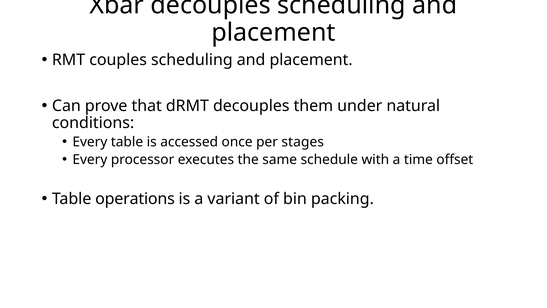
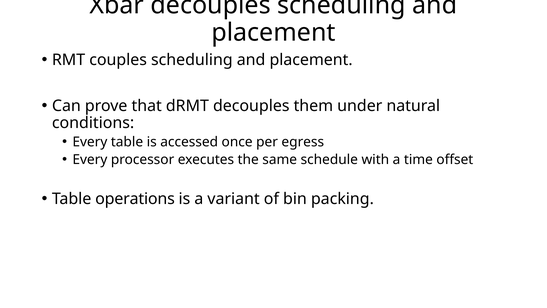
stages: stages -> egress (303, 142)
